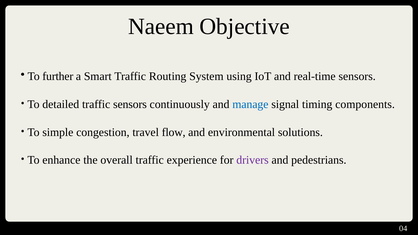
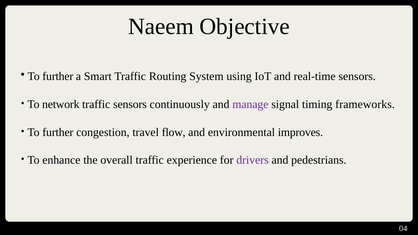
detailed: detailed -> network (61, 104)
manage colour: blue -> purple (250, 104)
components: components -> frameworks (365, 104)
simple: simple -> further (58, 132)
solutions: solutions -> improves (300, 132)
